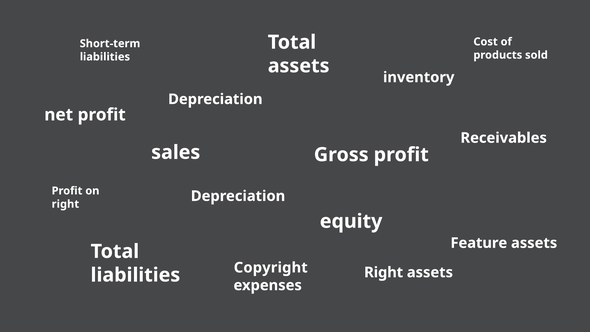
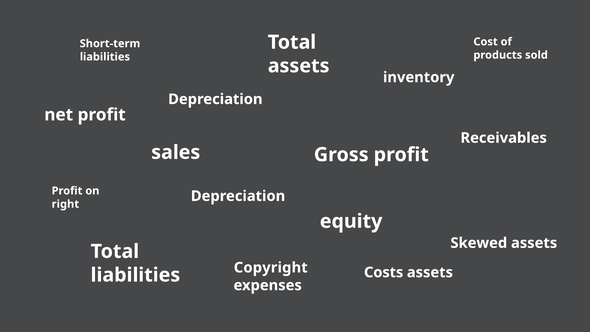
Feature: Feature -> Skewed (479, 243)
Right: Right -> Costs (384, 272)
